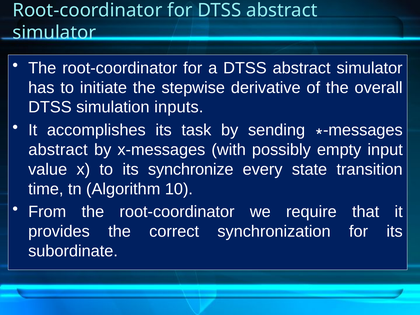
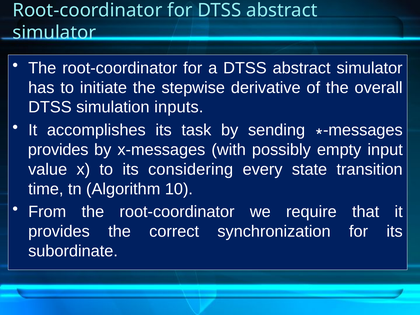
abstract: abstract -> provides (58, 150)
synchronize: synchronize -> considering (191, 169)
